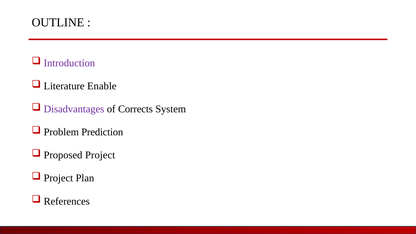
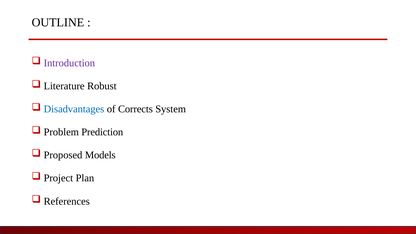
Enable: Enable -> Robust (102, 86)
Disadvantages colour: purple -> blue (74, 109)
Proposed Project: Project -> Models (100, 155)
